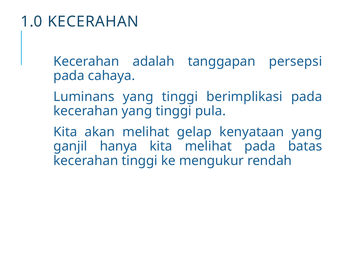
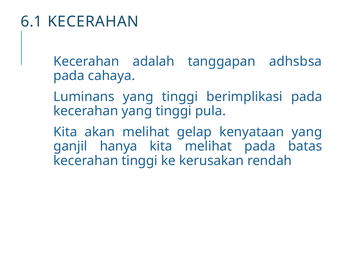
1.0: 1.0 -> 6.1 (32, 22)
persepsi: persepsi -> adhsbsa (295, 61)
mengukur: mengukur -> kerusakan (211, 161)
